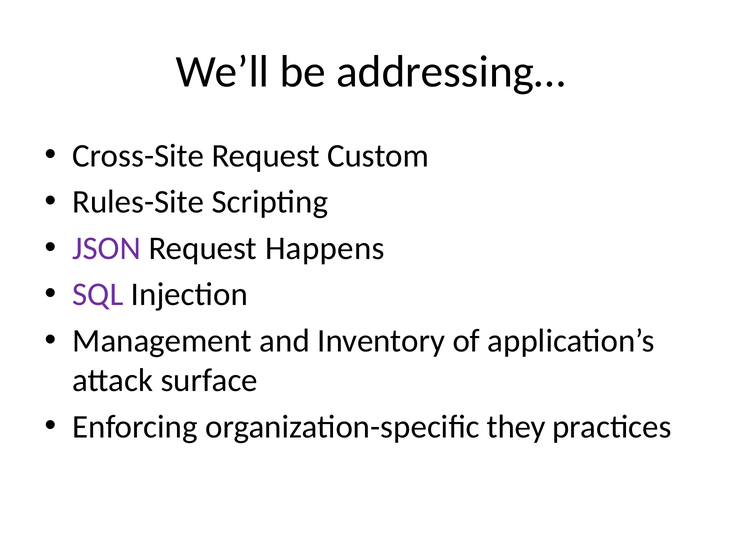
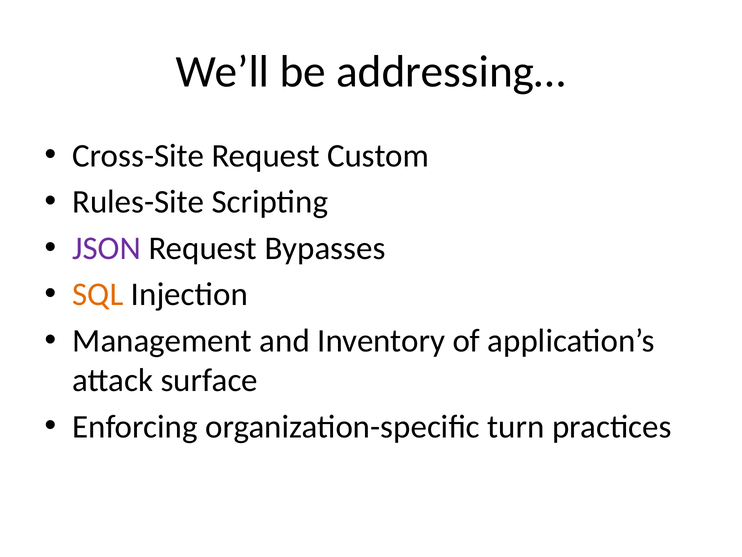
Happens: Happens -> Bypasses (325, 248)
SQL colour: purple -> orange (98, 294)
they: they -> turn (516, 426)
